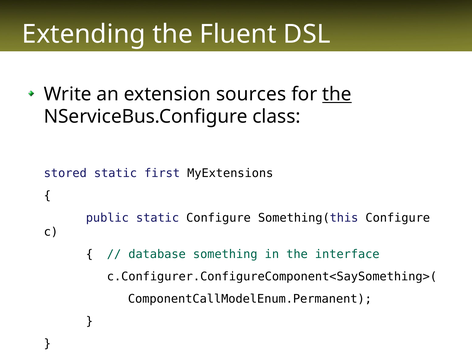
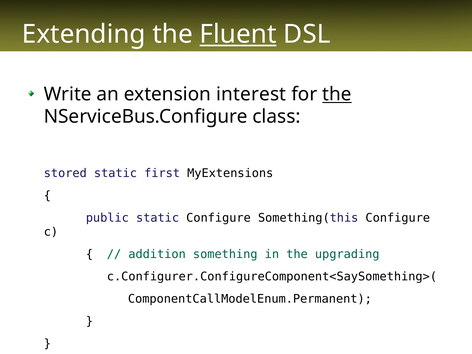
Fluent underline: none -> present (238, 34)
sources: sources -> interest (251, 94)
database: database -> addition (157, 254)
interface: interface -> upgrading (347, 254)
